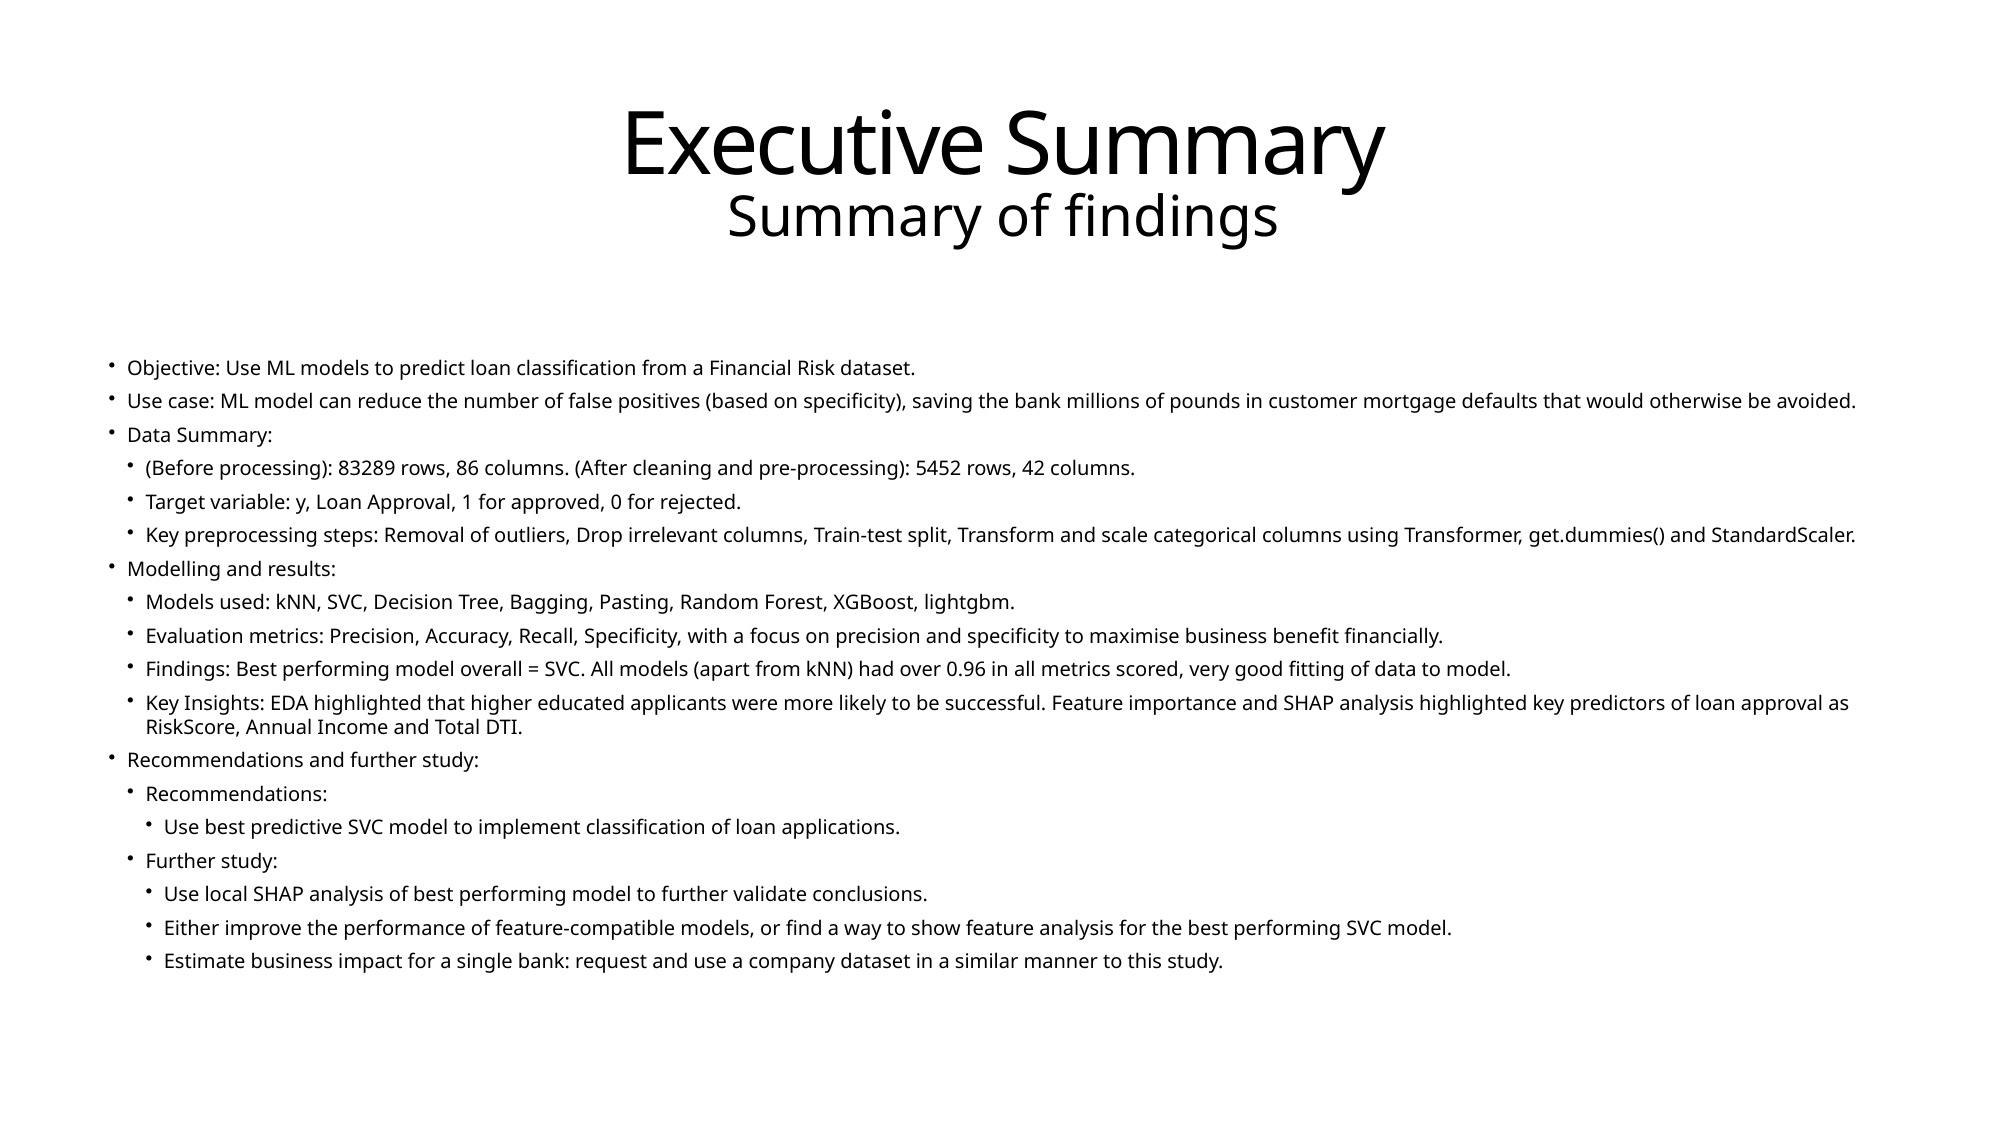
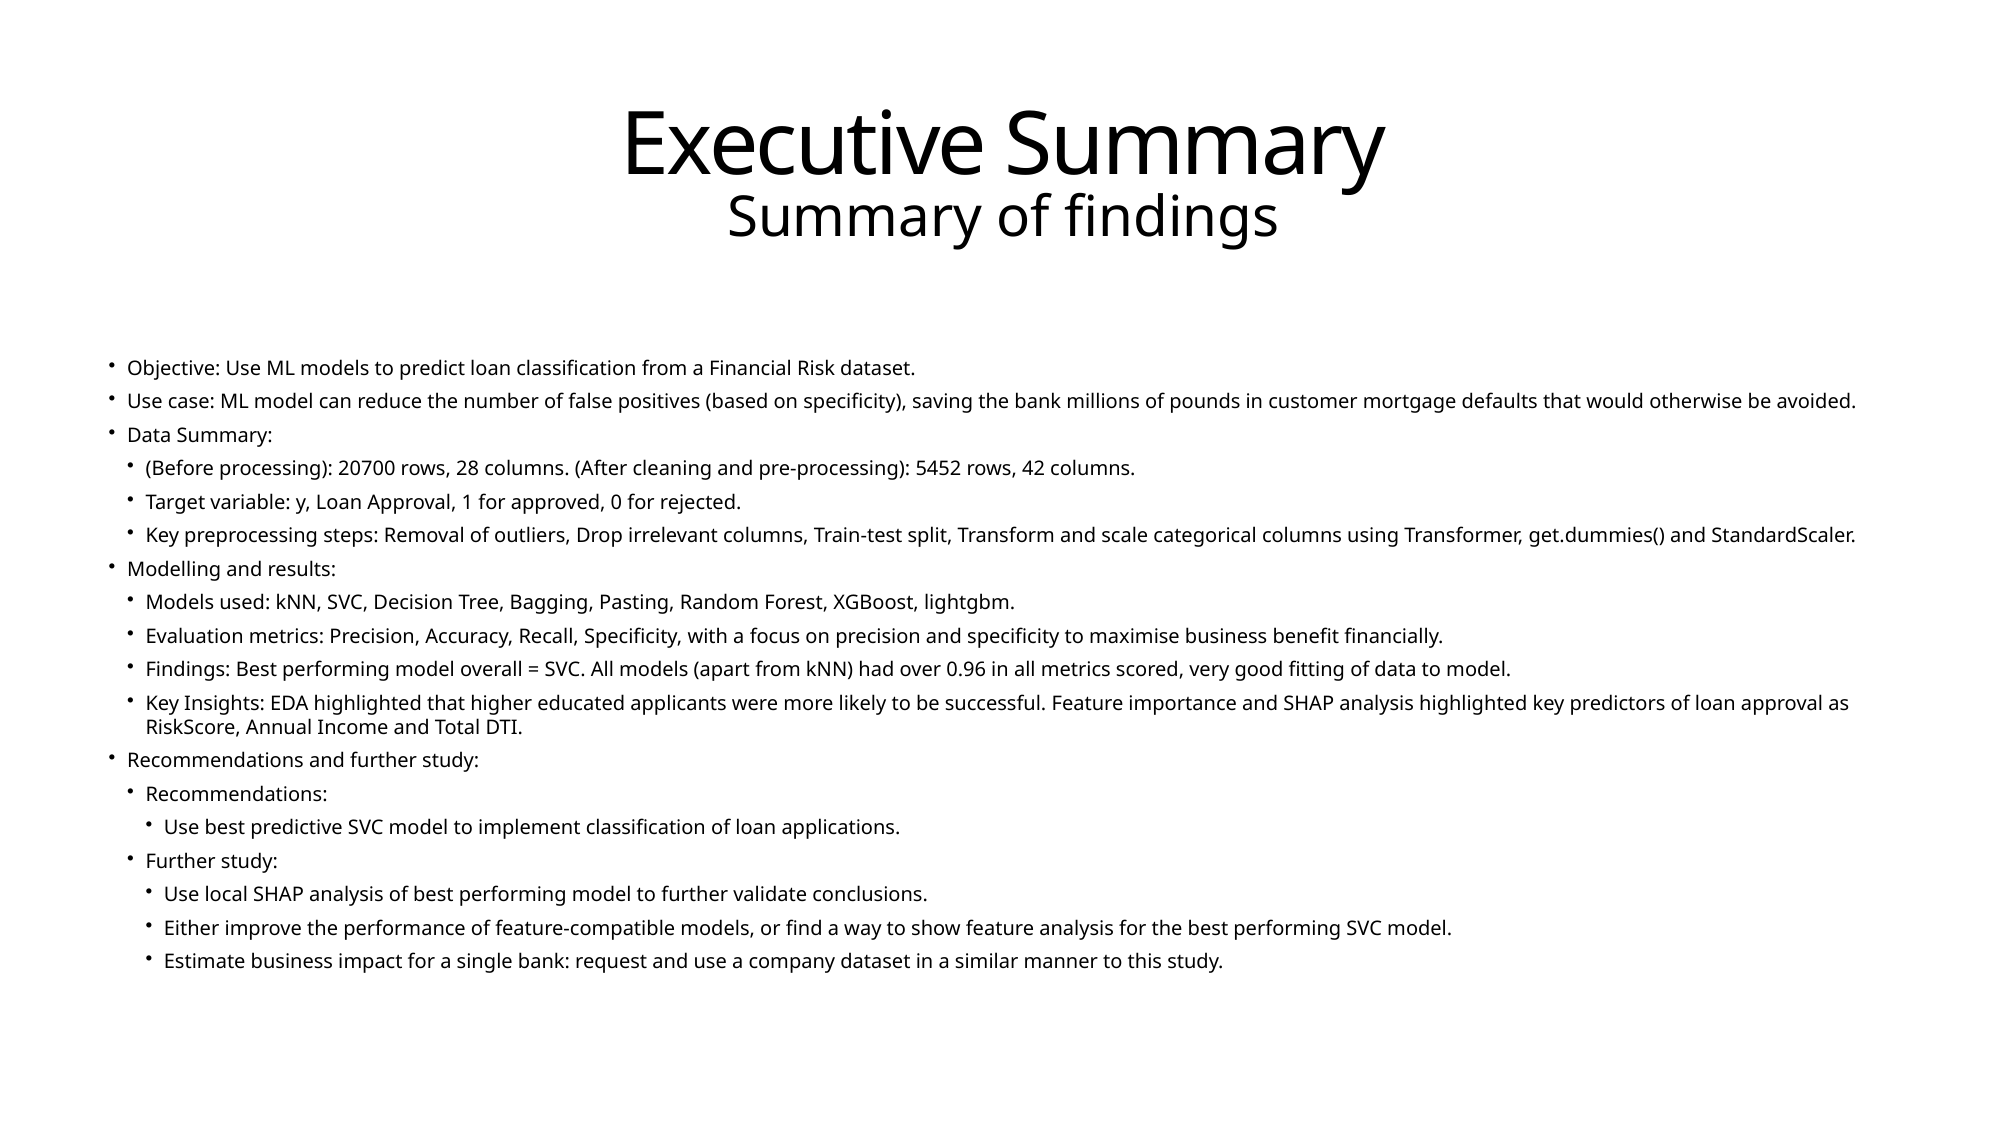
83289: 83289 -> 20700 (367, 469)
86: 86 -> 28 (468, 469)
